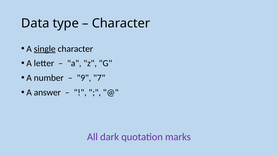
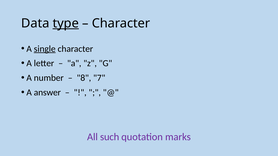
type underline: none -> present (66, 23)
9: 9 -> 8 (84, 78)
dark: dark -> such (110, 137)
